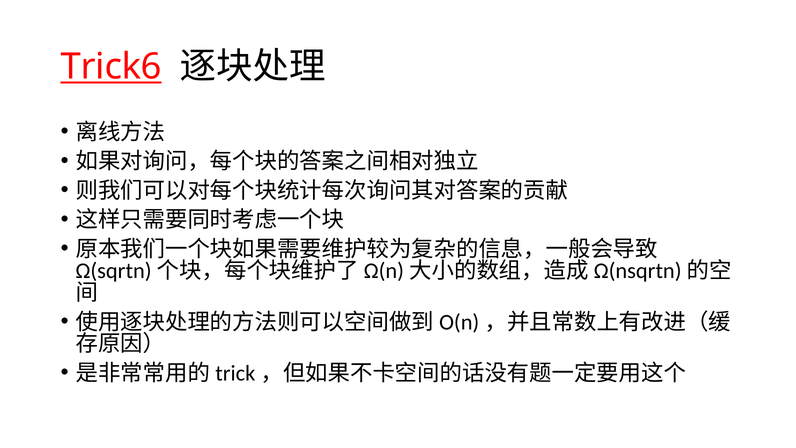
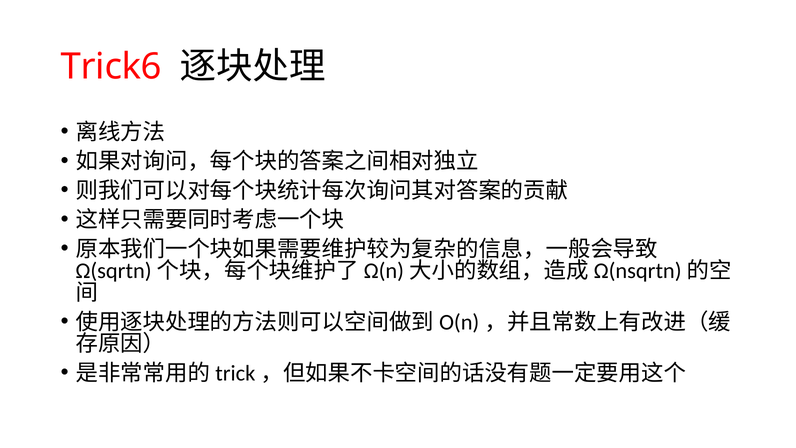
Trick6 underline: present -> none (111, 67)
